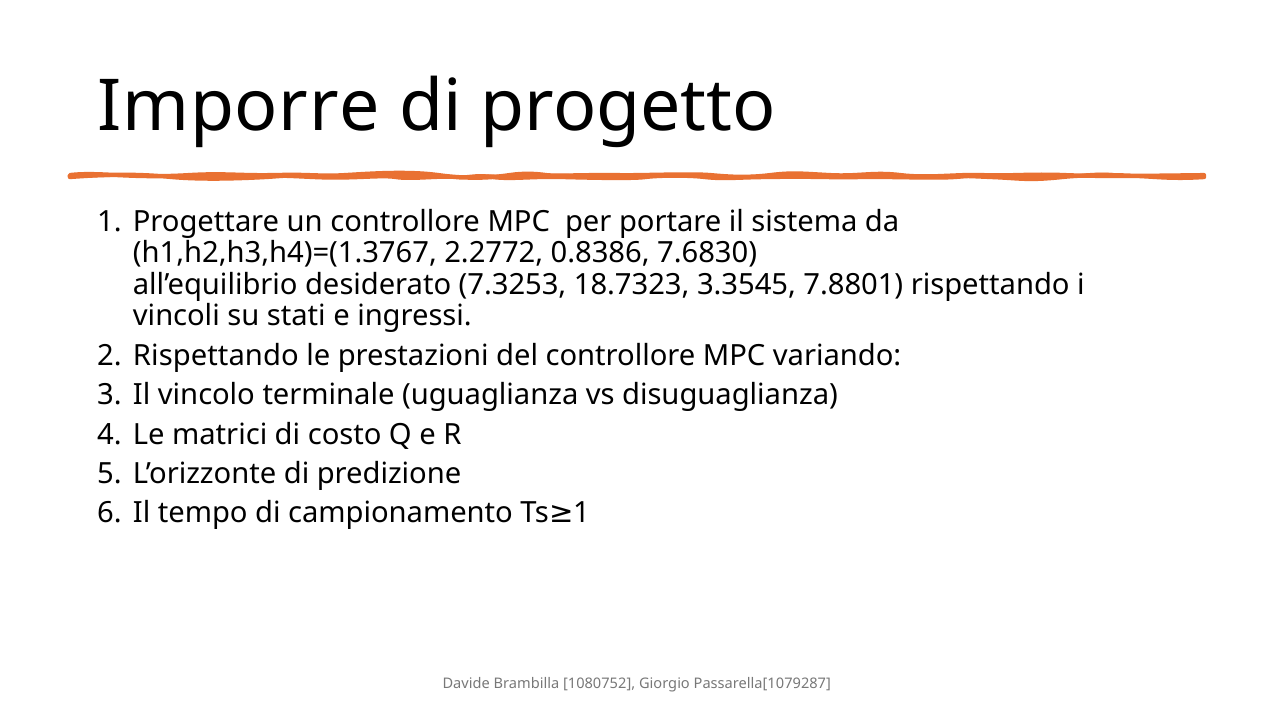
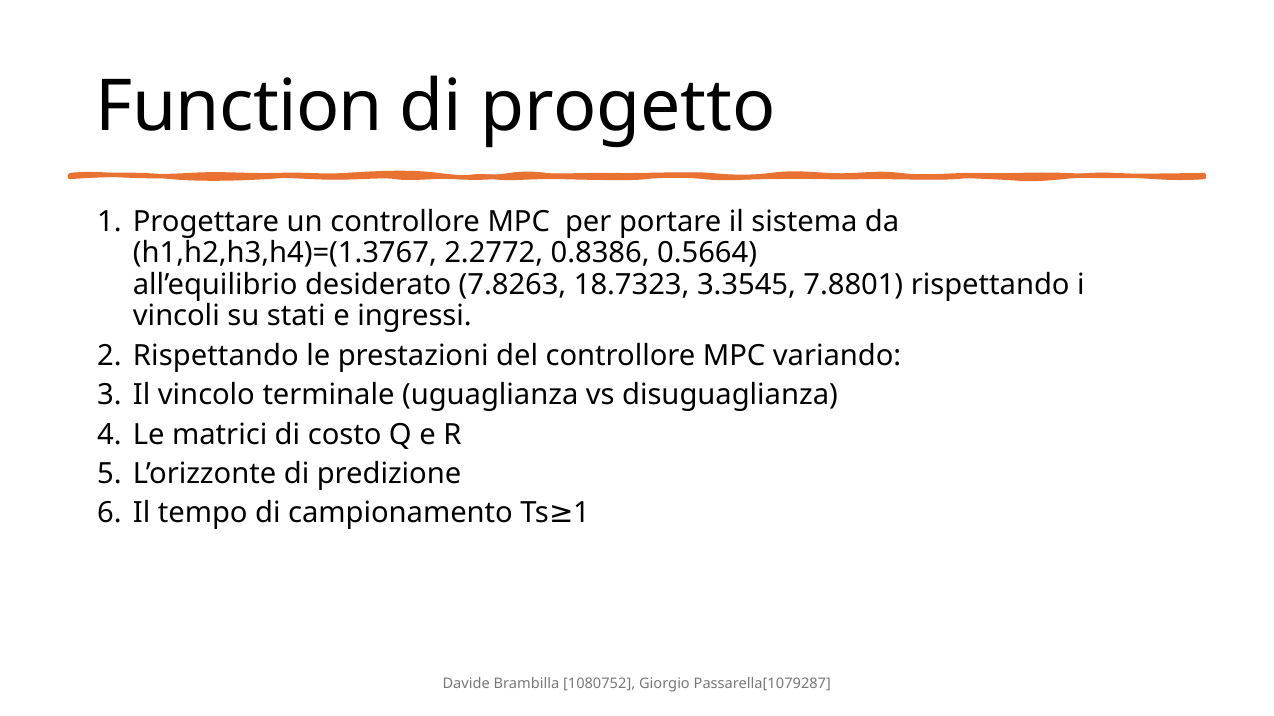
Imporre: Imporre -> Function (239, 107)
7.6830: 7.6830 -> 0.5664 (707, 253)
7.3253: 7.3253 -> 7.8263 (513, 285)
